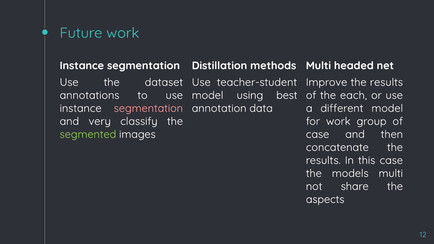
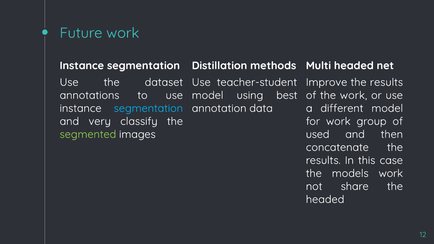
the each: each -> work (353, 95)
segmentation colour: pink -> light blue (148, 108)
case: case -> used (318, 134)
models multi: multi -> work (391, 173)
aspects: aspects -> headed (325, 199)
